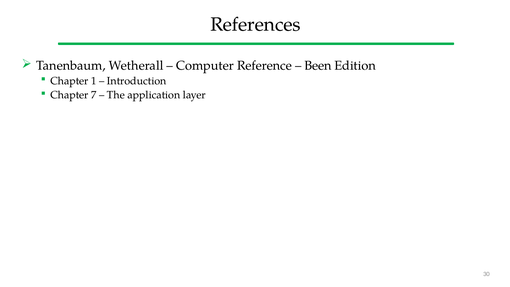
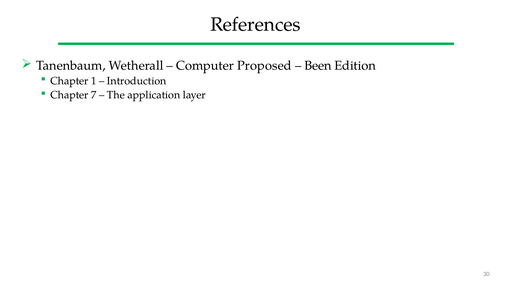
Reference: Reference -> Proposed (264, 66)
